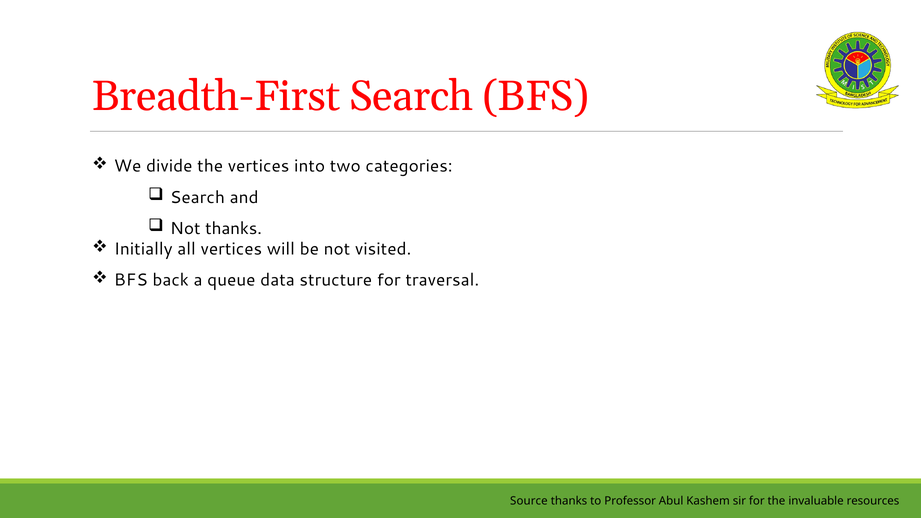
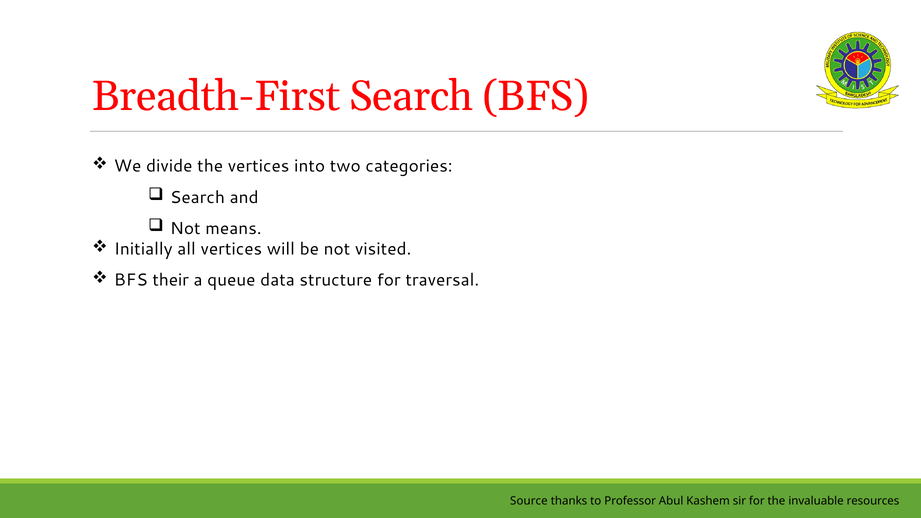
Not thanks: thanks -> means (233, 228)
back: back -> their (171, 280)
